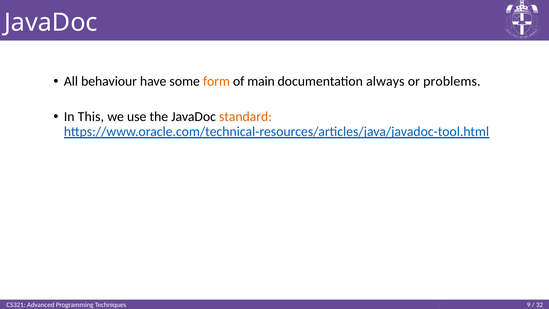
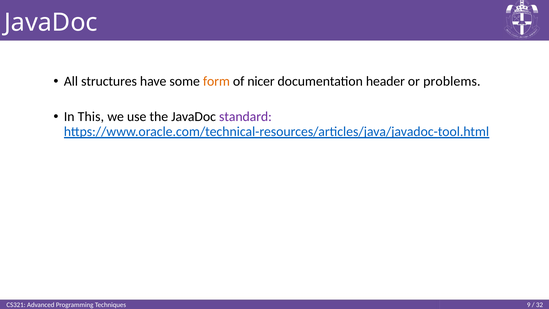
behaviour: behaviour -> structures (109, 81)
main: main -> nicer (261, 81)
always: always -> header (385, 81)
standard colour: orange -> purple (245, 117)
